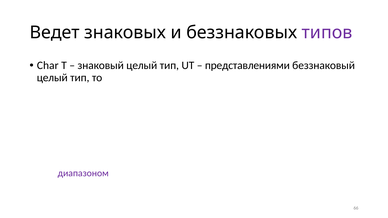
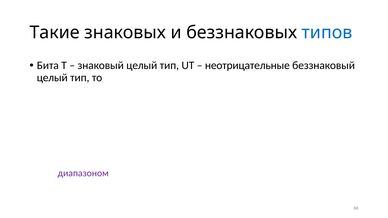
Ведет: Ведет -> Такие (55, 33)
типов colour: purple -> blue (327, 33)
Char: Char -> Бита (48, 66)
представлениями: представлениями -> неотрицательные (247, 66)
